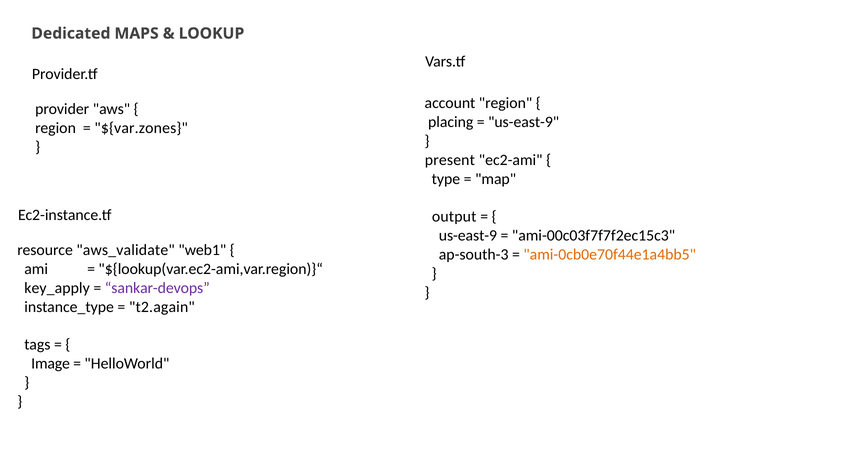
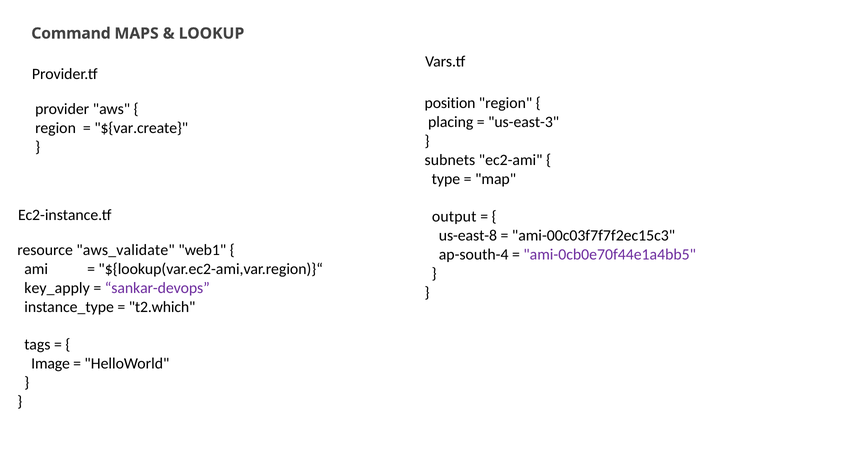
Dedicated: Dedicated -> Command (71, 33)
account: account -> position (450, 103)
us-east-9: us-east-9 -> us-east-3 (524, 122)
${var.zones: ${var.zones -> ${var.create (141, 128)
present: present -> subnets (450, 160)
us-east-9: us-east-9 -> us-east-8 (468, 236)
ap-south-3: ap-south-3 -> ap-south-4 (474, 255)
ami-0cb0e70f44e1a4bb5 colour: orange -> purple (610, 255)
t2.again: t2.again -> t2.which (162, 307)
